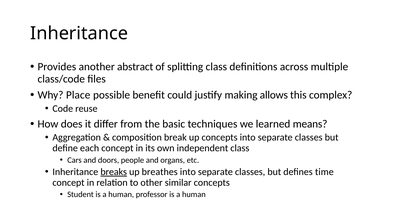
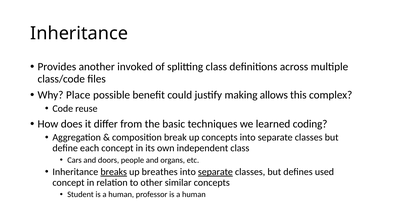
abstract: abstract -> invoked (135, 67)
means: means -> coding (310, 124)
separate underline: none -> present (215, 172)
time: time -> used (324, 172)
